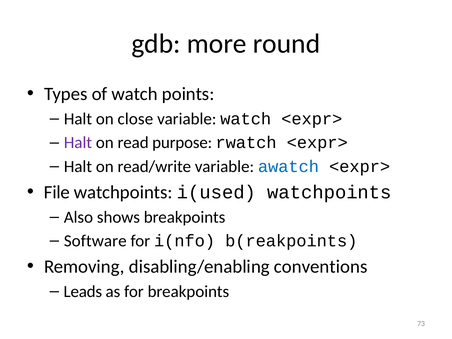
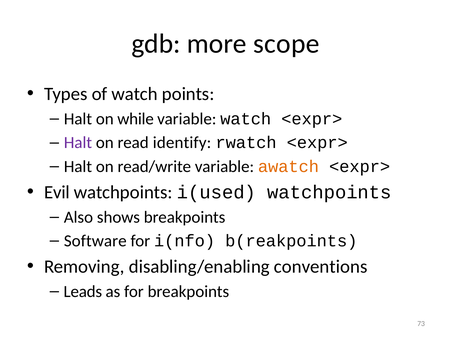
round: round -> scope (286, 44)
close: close -> while (136, 119)
purpose: purpose -> identify (182, 143)
awatch colour: blue -> orange (288, 167)
File: File -> Evil (57, 192)
